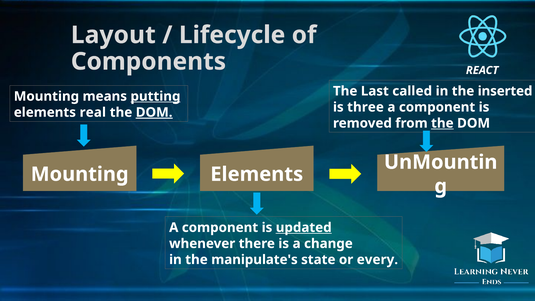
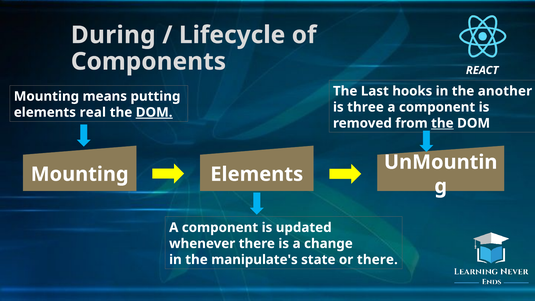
Layout: Layout -> During (113, 35)
called: called -> hooks (412, 91)
inserted: inserted -> another (505, 91)
putting underline: present -> none (155, 96)
updated underline: present -> none (304, 227)
or every: every -> there (377, 260)
